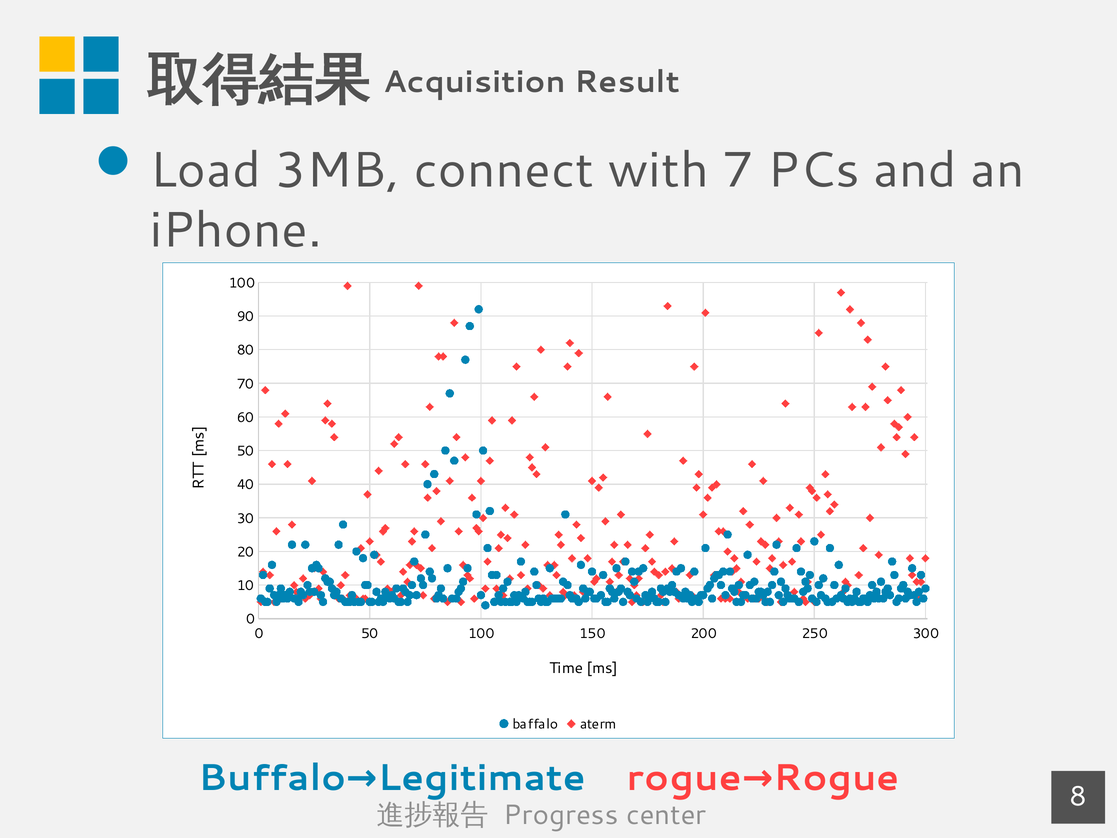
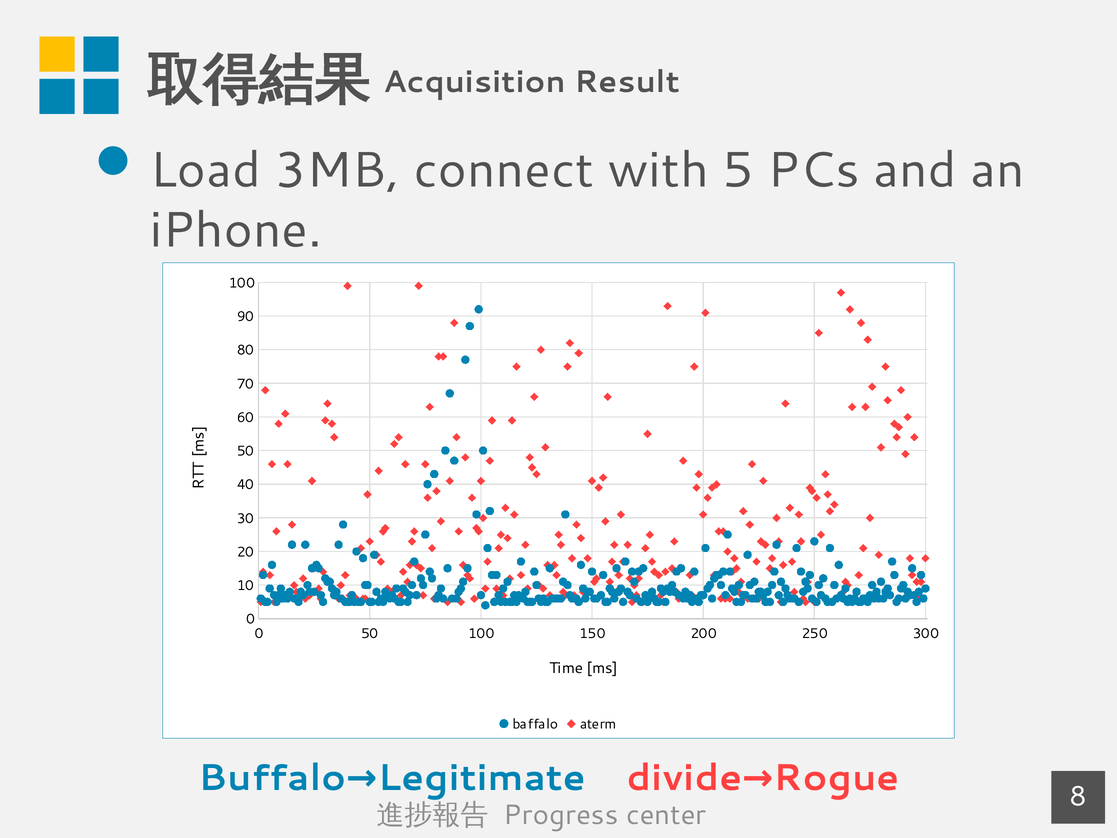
7: 7 -> 5 (738, 171)
Buffalo→Legitimate rogue: rogue -> divide (684, 778)
